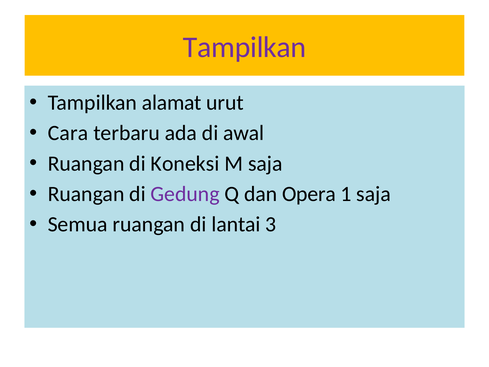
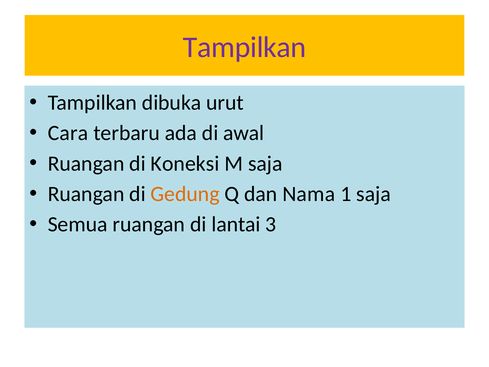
alamat: alamat -> dibuka (172, 103)
Gedung colour: purple -> orange (185, 194)
Opera: Opera -> Nama (309, 194)
